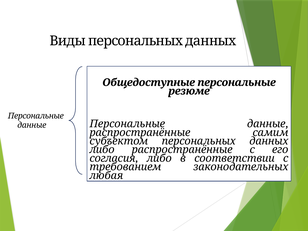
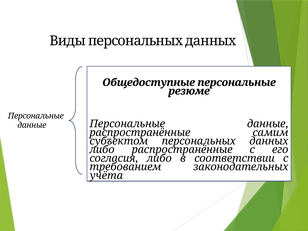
любая: любая -> учёта (106, 175)
